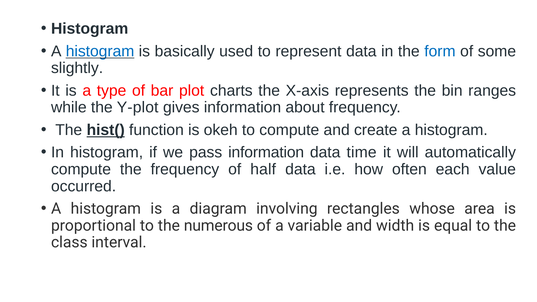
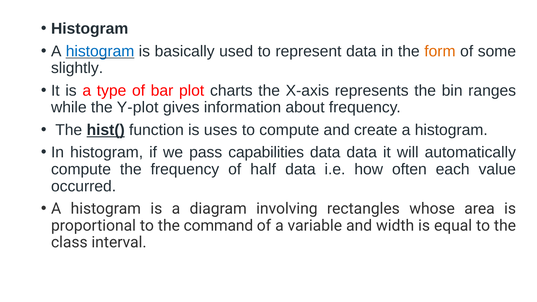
form colour: blue -> orange (440, 51)
okeh: okeh -> uses (221, 130)
pass information: information -> capabilities (266, 152)
data time: time -> data (362, 152)
numerous: numerous -> command (218, 226)
